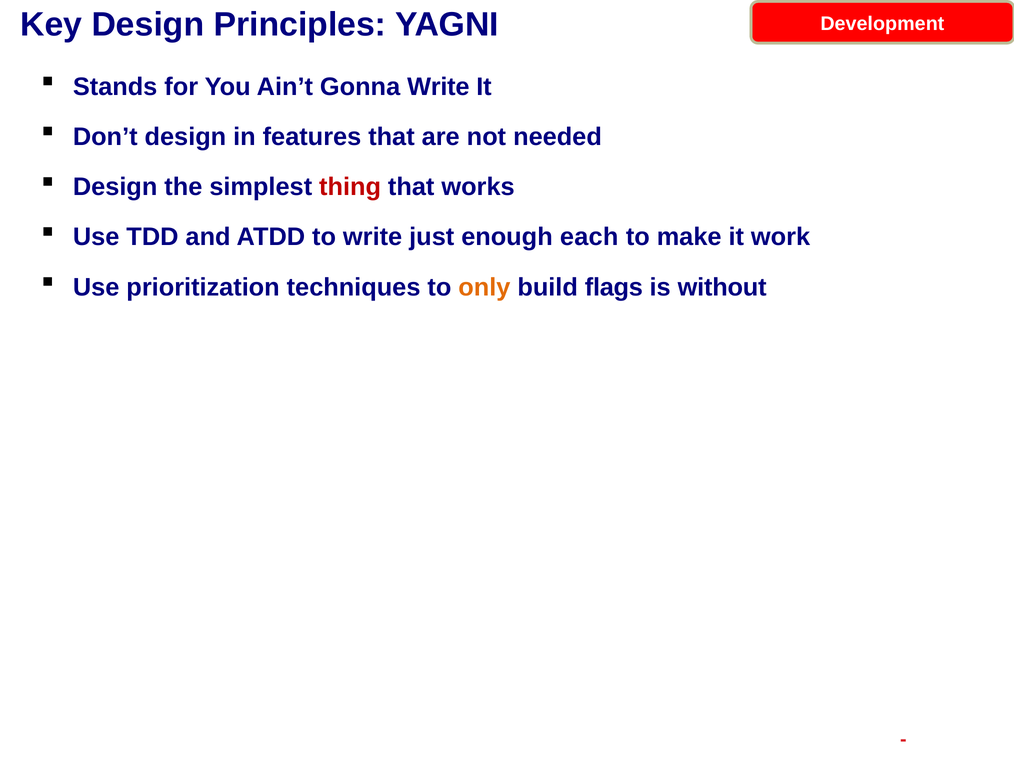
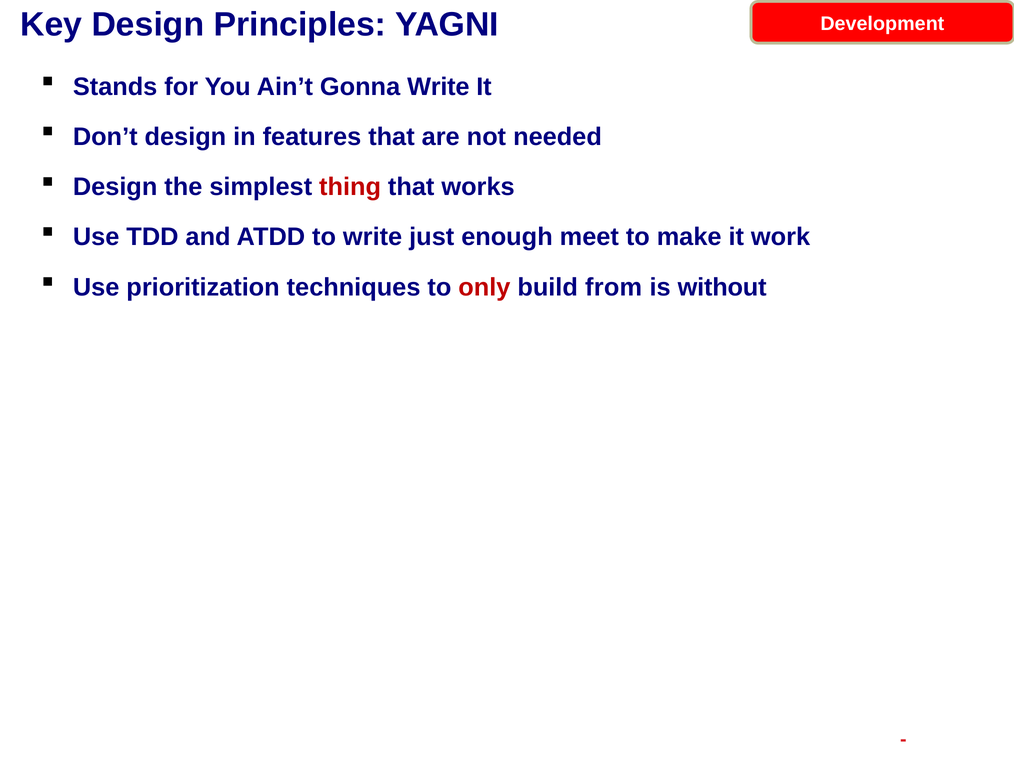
each: each -> meet (589, 237)
only colour: orange -> red (484, 287)
flags: flags -> from (614, 287)
